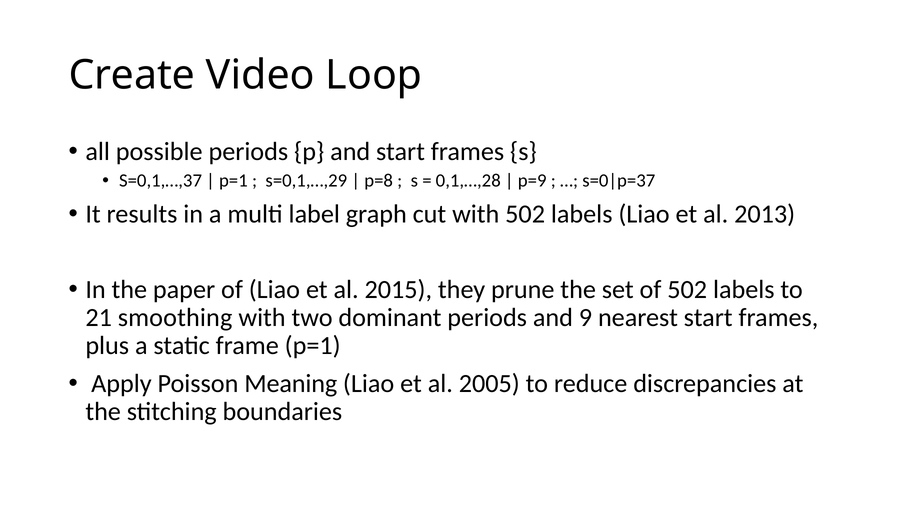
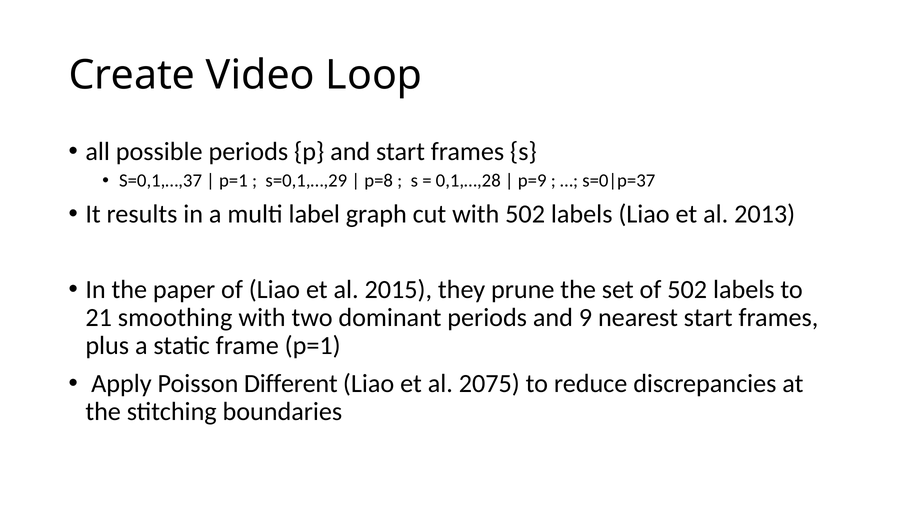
Meaning: Meaning -> Different (291, 384)
2005: 2005 -> 2075 (489, 384)
